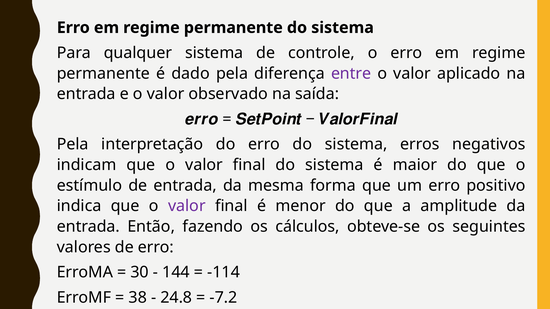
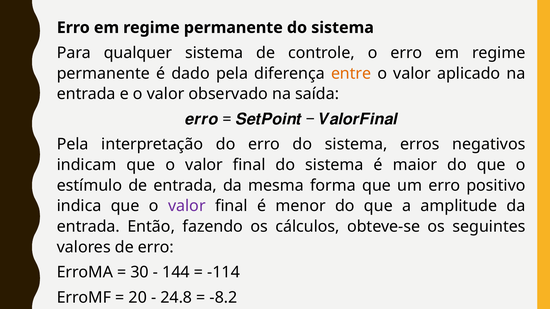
entre colour: purple -> orange (351, 73)
38: 38 -> 20 (138, 298)
-7.2: -7.2 -> -8.2 (223, 298)
